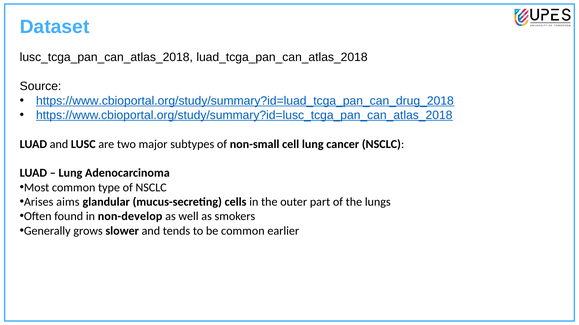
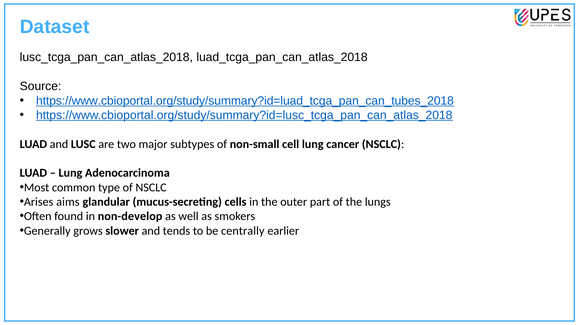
https://www.cbioportal.org/study/summary?id=luad_tcga_pan_can_drug_2018: https://www.cbioportal.org/study/summary?id=luad_tcga_pan_can_drug_2018 -> https://www.cbioportal.org/study/summary?id=luad_tcga_pan_can_tubes_2018 (245, 101)
be common: common -> centrally (243, 231)
